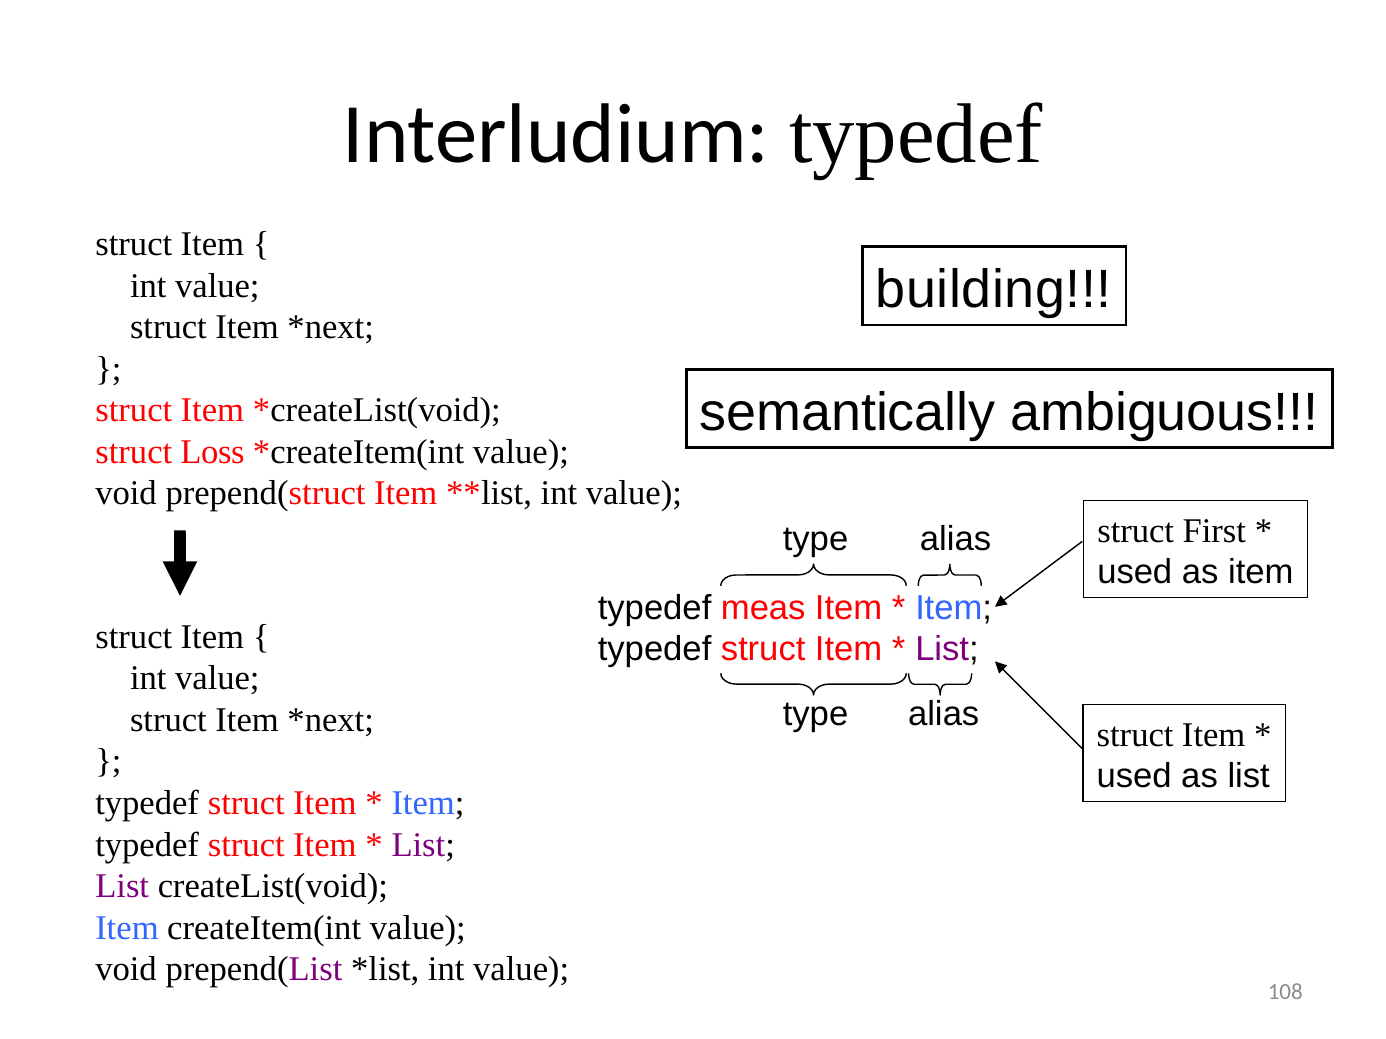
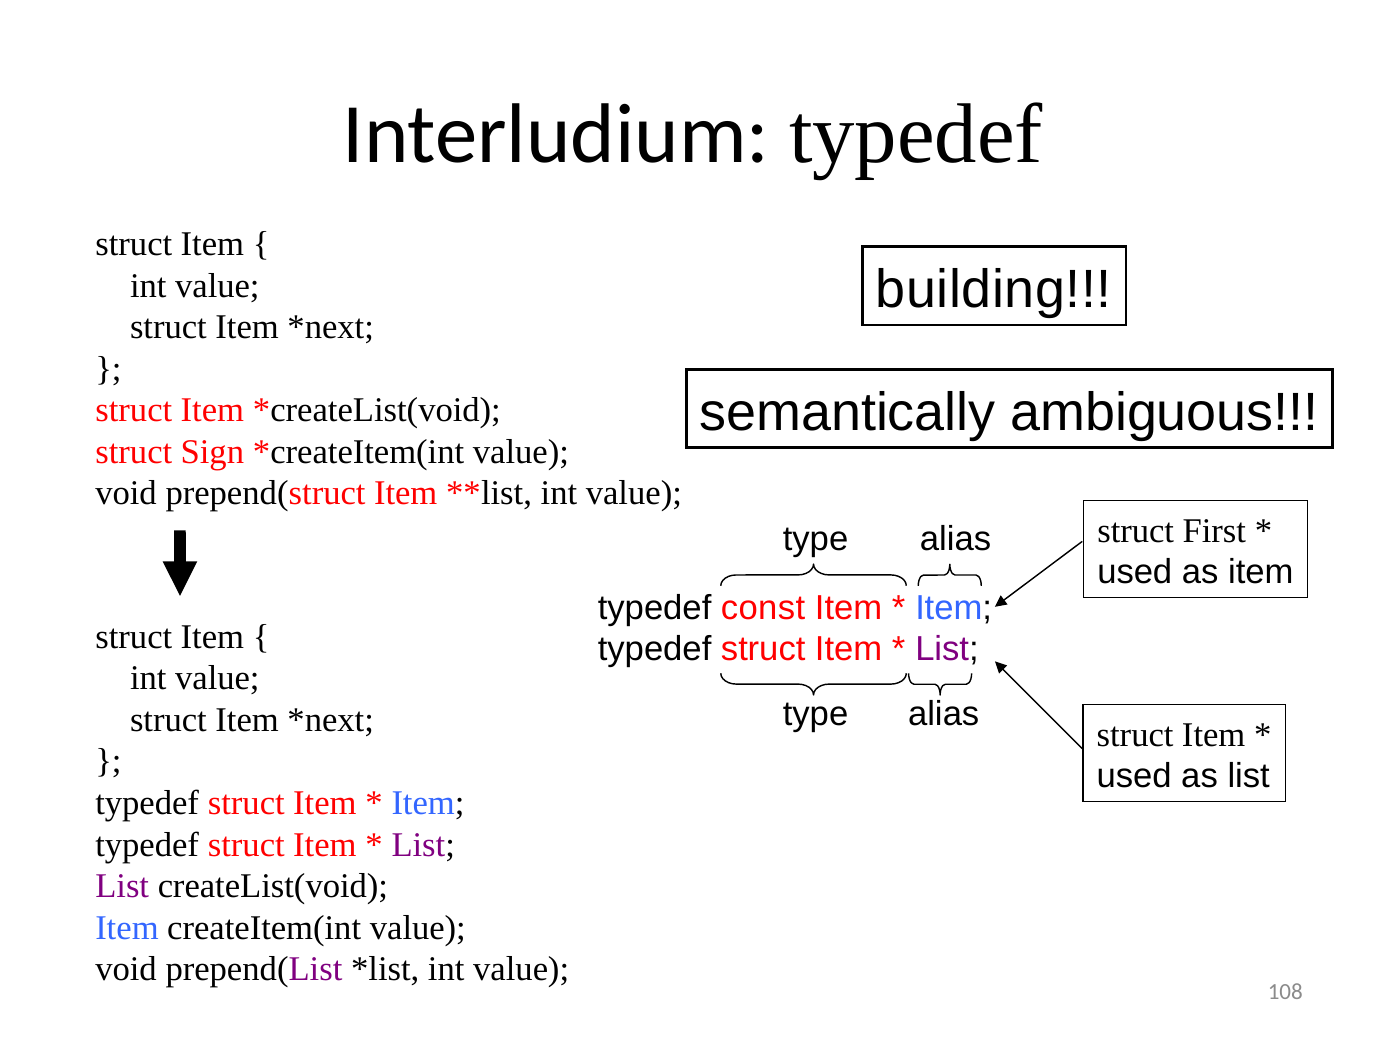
Loss: Loss -> Sign (212, 452)
meas: meas -> const (763, 608)
